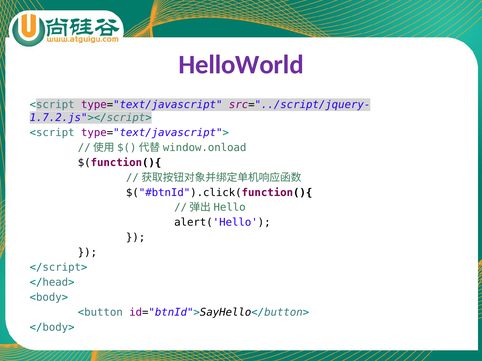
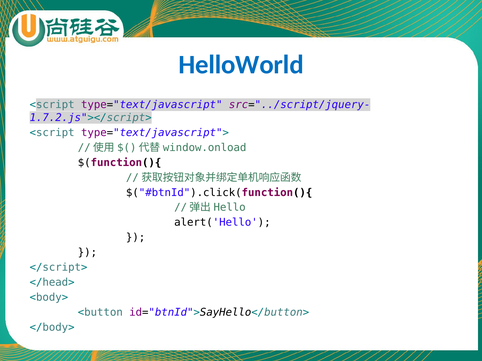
HelloWorld colour: purple -> blue (241, 65)
